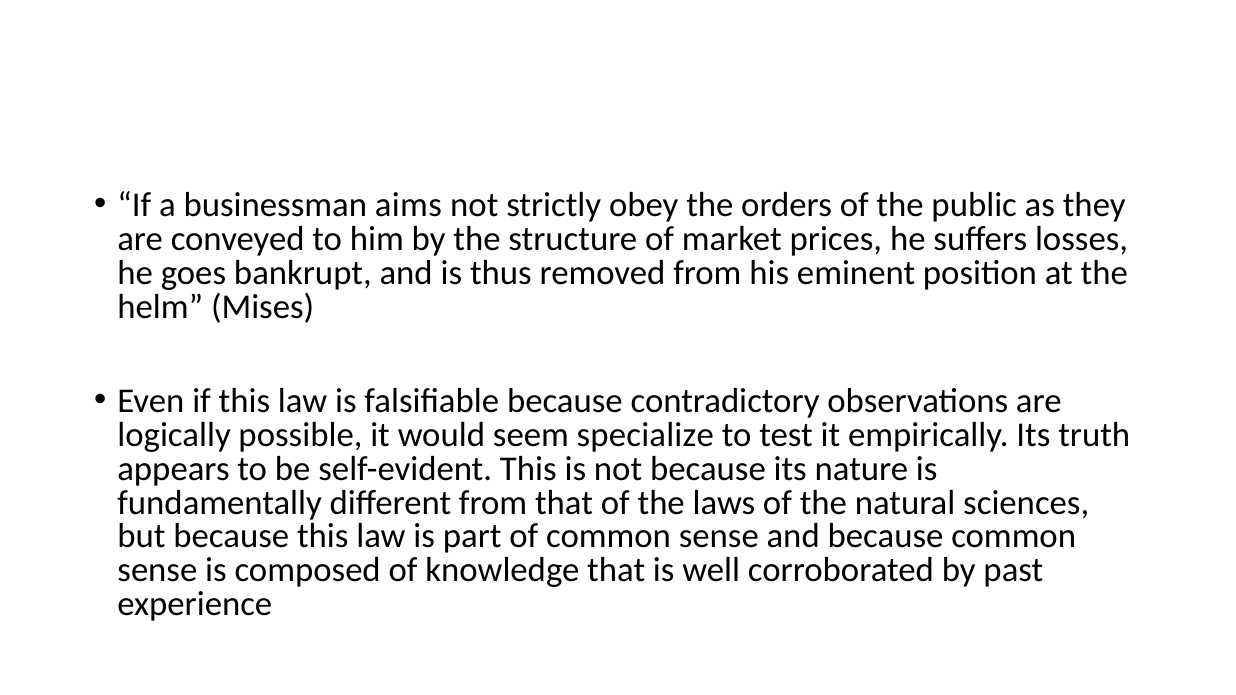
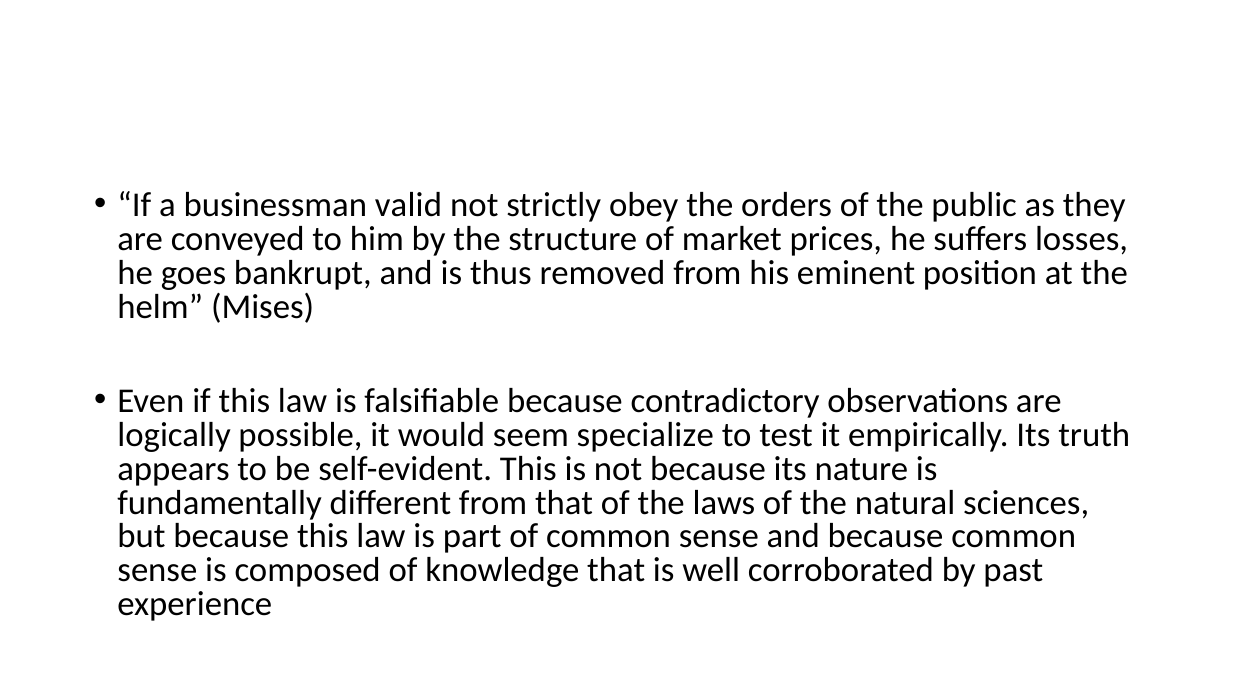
aims: aims -> valid (409, 205)
